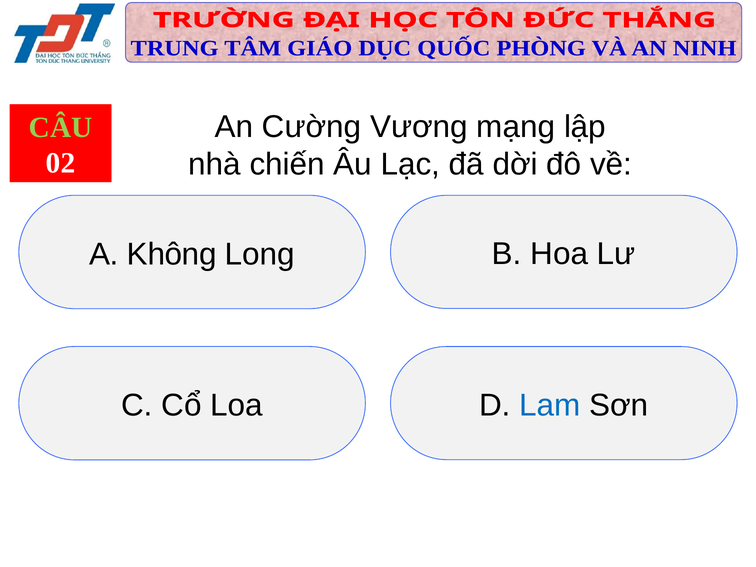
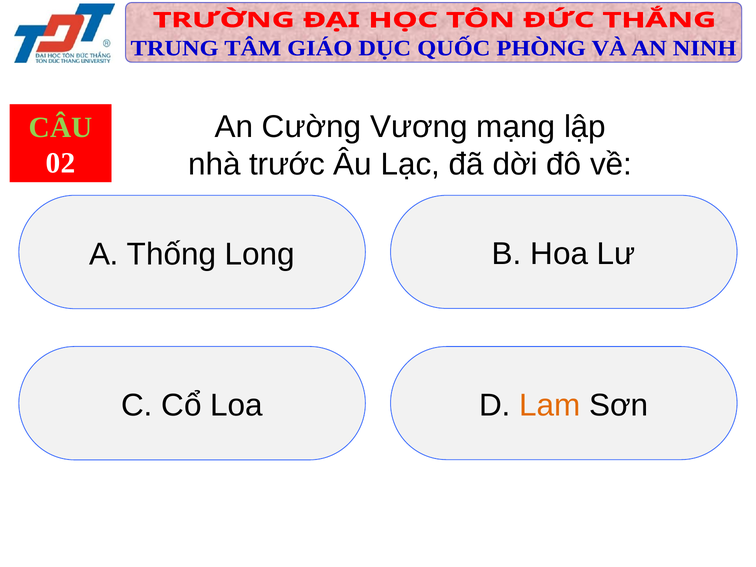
chiến: chiến -> trước (287, 164)
Không: Không -> Thống (172, 254)
Lam colour: blue -> orange (550, 405)
